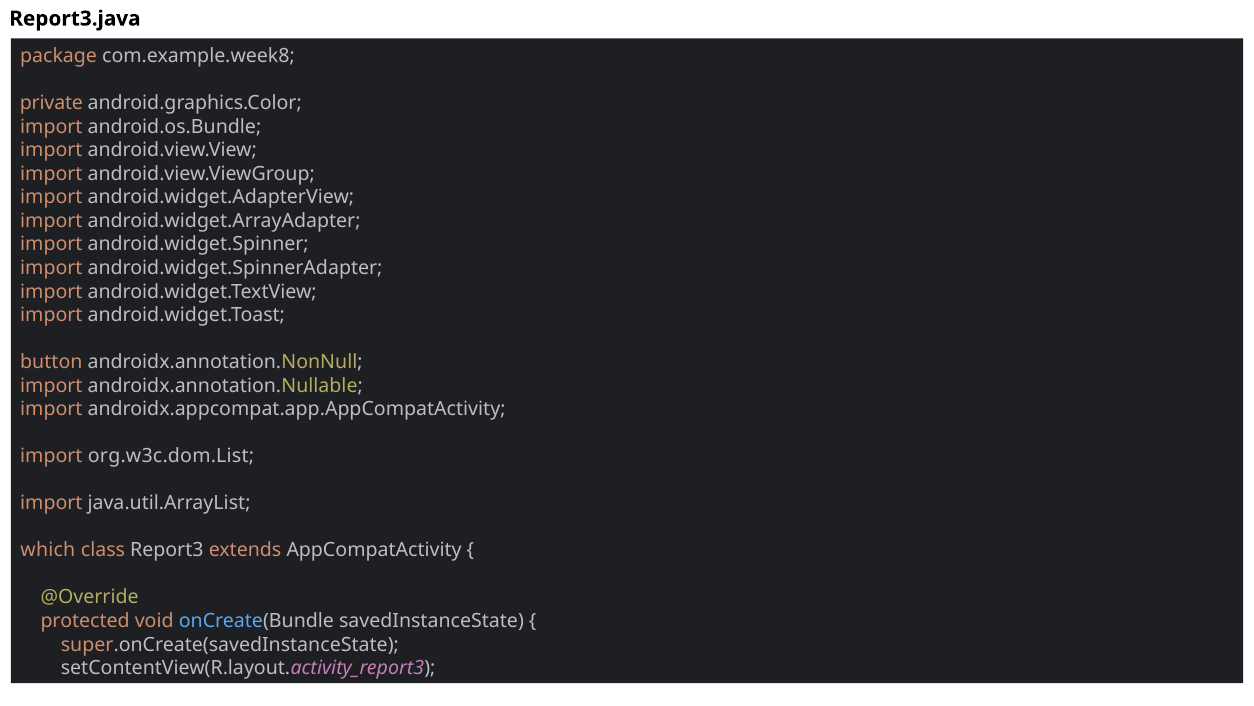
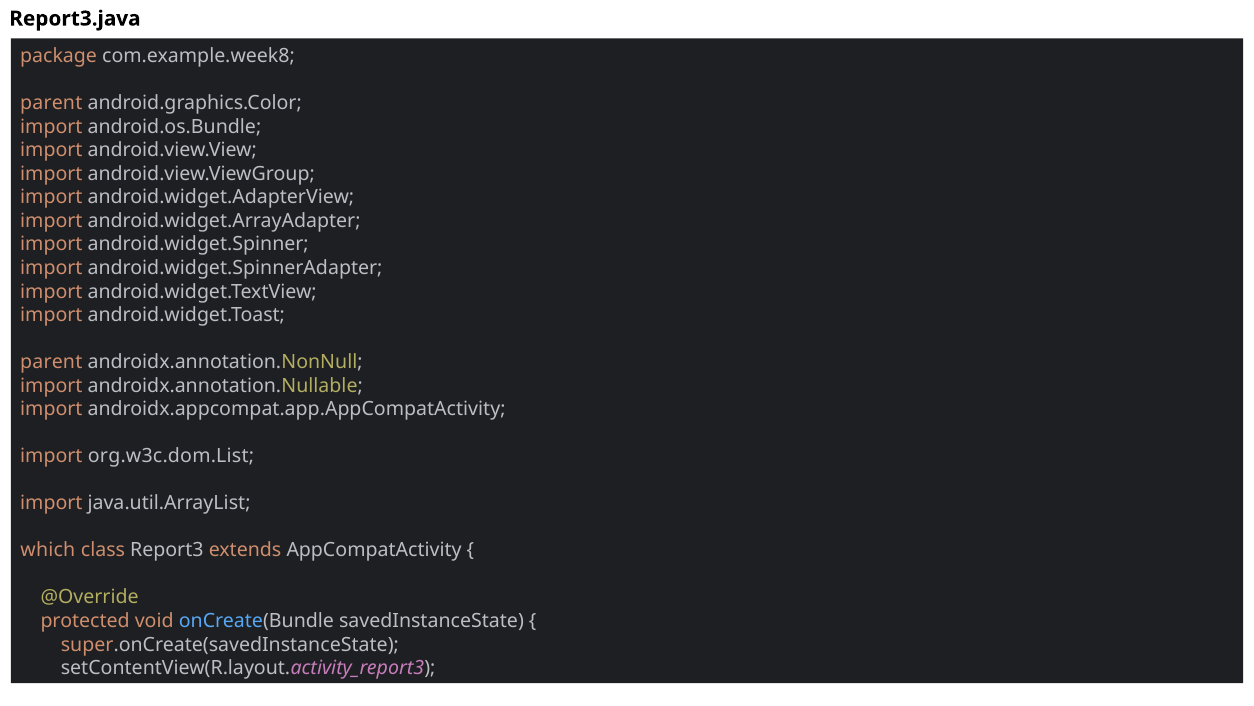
private: private -> parent (51, 103)
button: button -> parent (51, 362)
